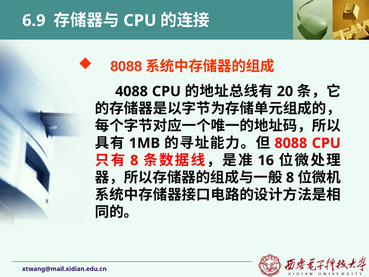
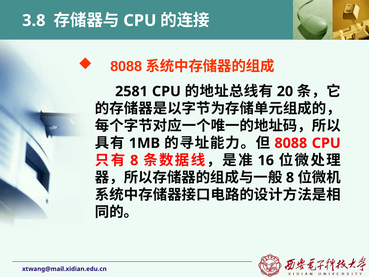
6.9: 6.9 -> 3.8 (34, 21)
4088: 4088 -> 2581 (131, 91)
